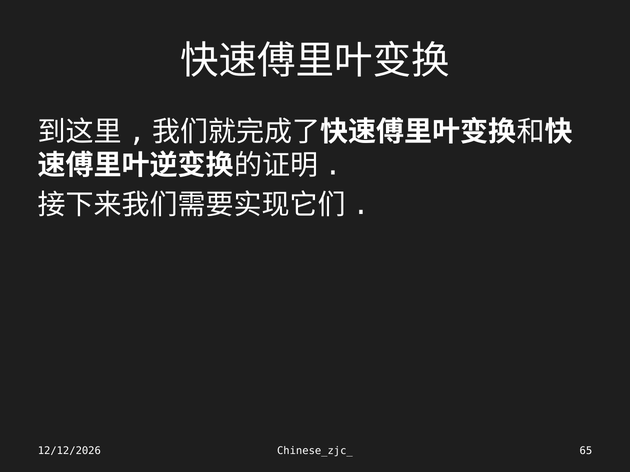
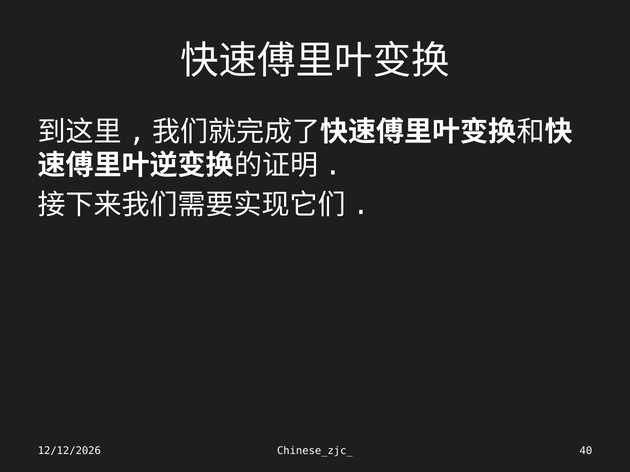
65: 65 -> 40 (586, 451)
